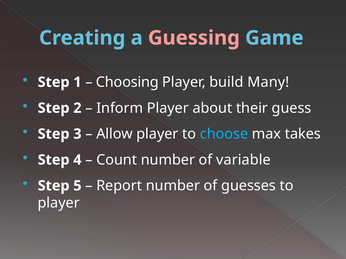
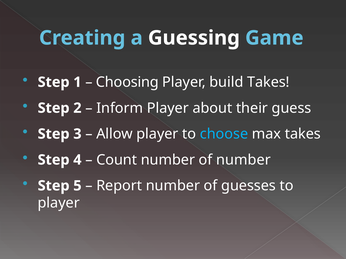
Guessing colour: pink -> white (194, 38)
build Many: Many -> Takes (268, 82)
of variable: variable -> number (243, 160)
